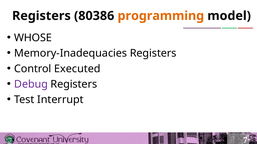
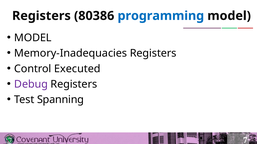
programming colour: orange -> blue (161, 16)
WHOSE: WHOSE -> MODEL (33, 38)
Interrupt: Interrupt -> Spanning (60, 100)
